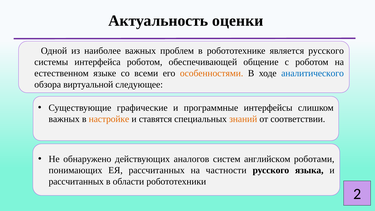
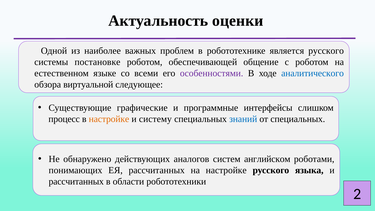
интерфейса: интерфейса -> постановке (97, 62)
особенностями colour: orange -> purple (212, 73)
важных: важных -> процесс (64, 119)
ставятся: ставятся -> систему (155, 119)
знаний colour: orange -> blue (243, 119)
от соответствии: соответствии -> специальных (298, 119)
на частности: частности -> настройке (226, 170)
